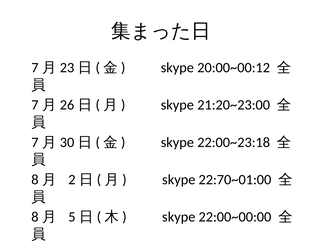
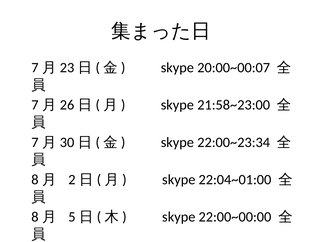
20:00~00:12: 20:00~00:12 -> 20:00~00:07 (234, 68)
21:20~23:00: 21:20~23:00 -> 21:58~23:00 (234, 105)
22:00~23:18: 22:00~23:18 -> 22:00~23:34 (234, 142)
22:70~01:00: 22:70~01:00 -> 22:04~01:00 (235, 179)
